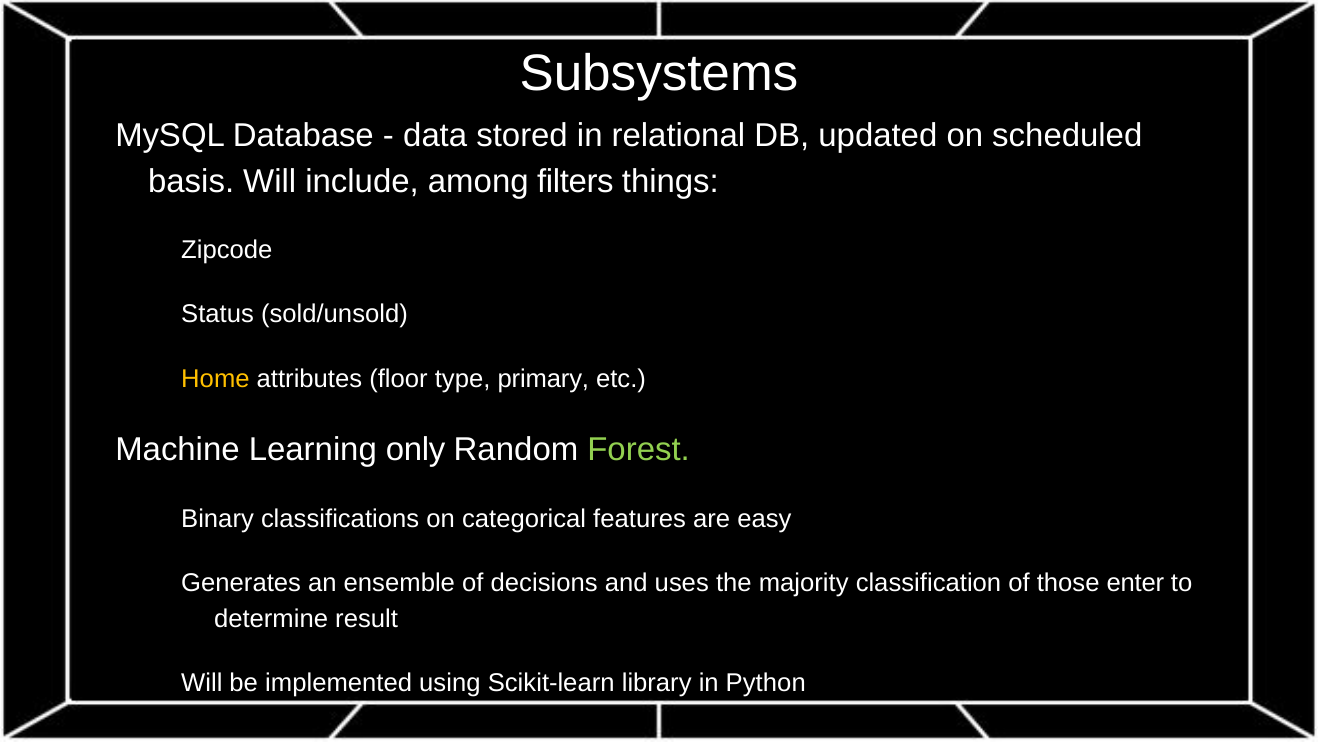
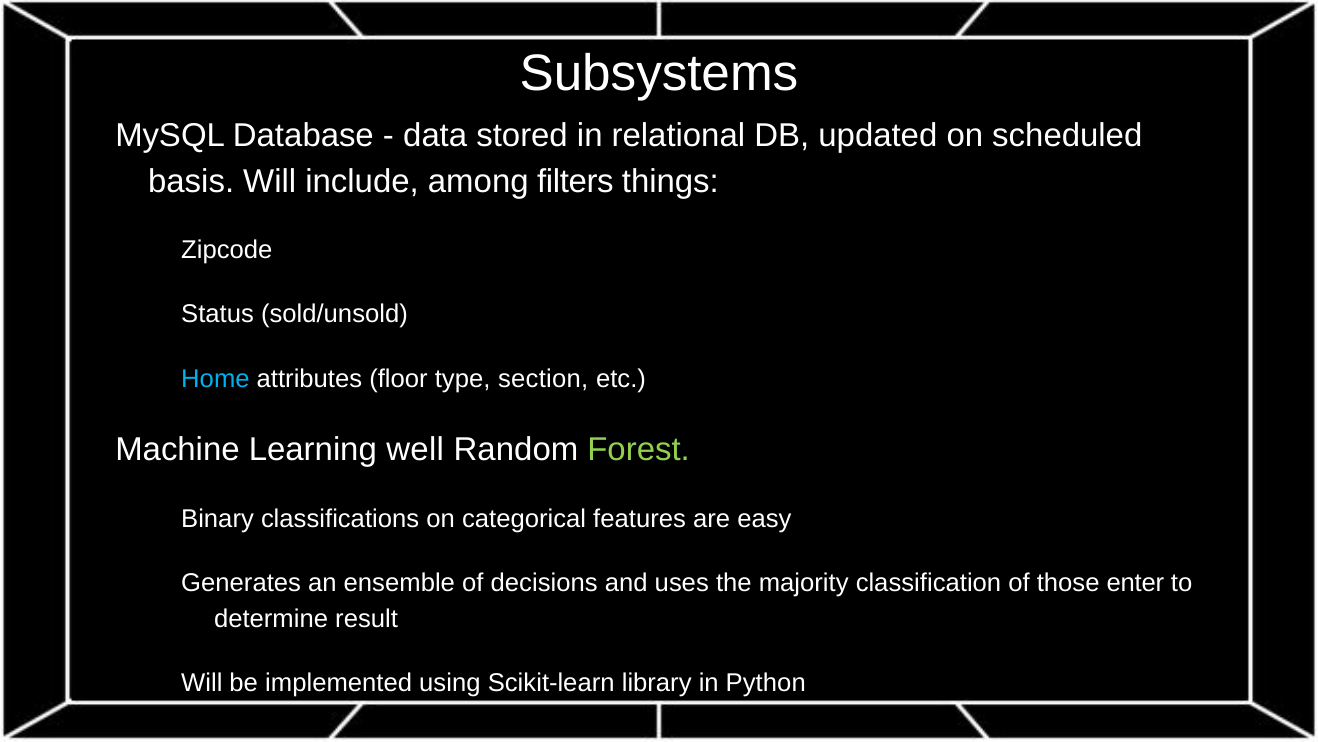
Home colour: yellow -> light blue (215, 379)
primary: primary -> section (543, 379)
only: only -> well (415, 450)
